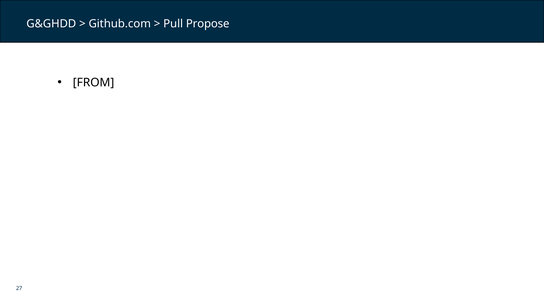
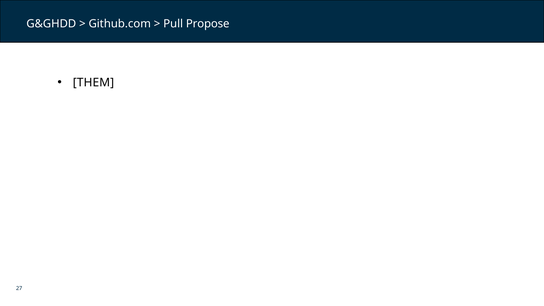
FROM: FROM -> THEM (93, 82)
